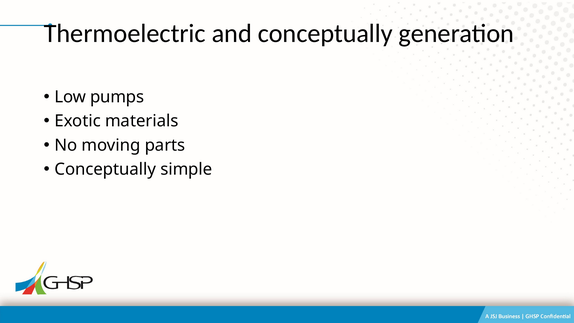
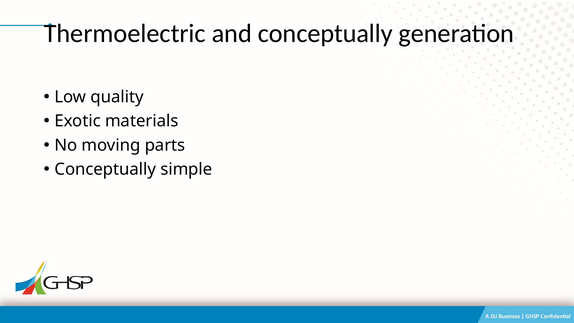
pumps: pumps -> quality (117, 97)
